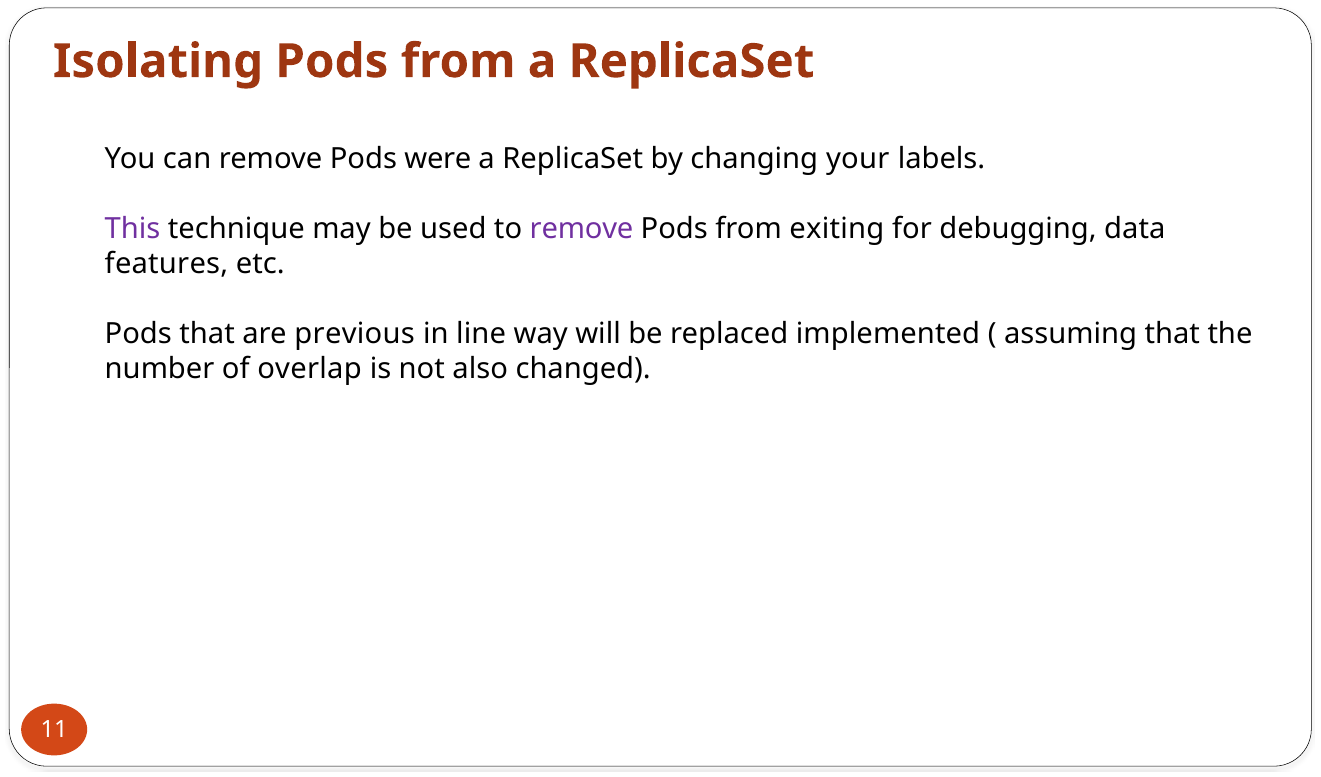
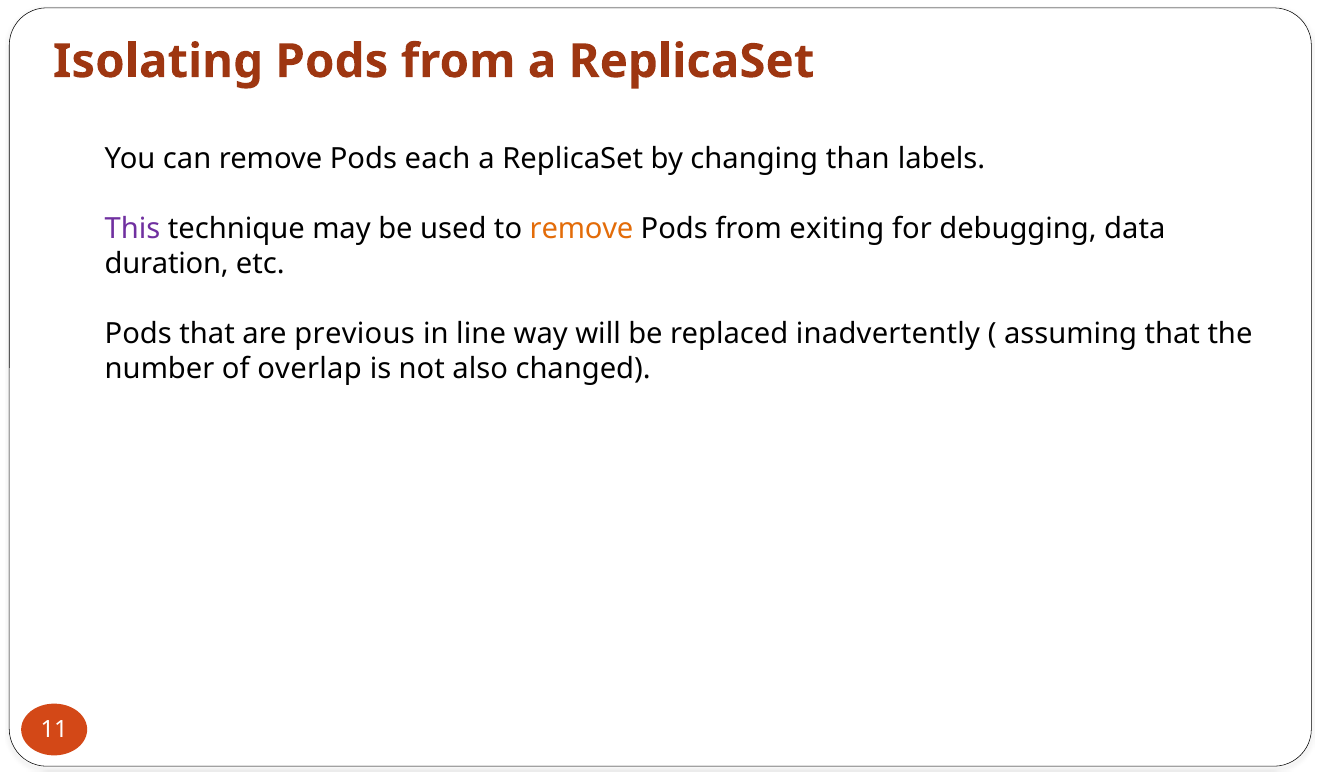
were: were -> each (438, 159)
your: your -> than (858, 159)
remove colour: purple -> orange (582, 229)
features: features -> duration (167, 264)
implemented: implemented -> inadvertently (888, 334)
